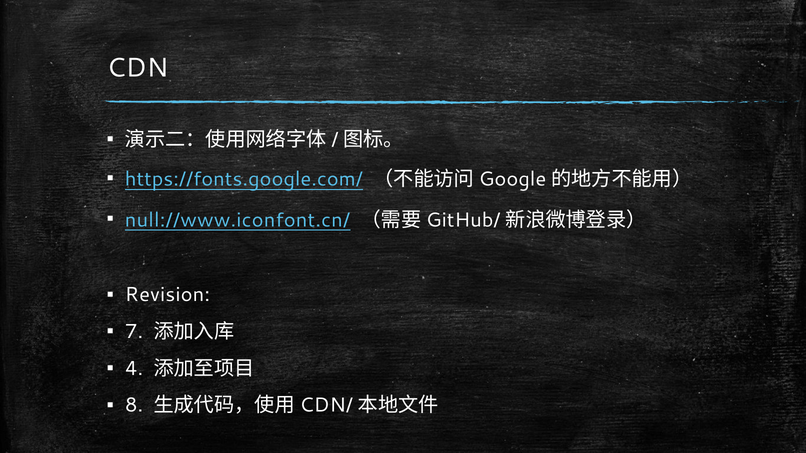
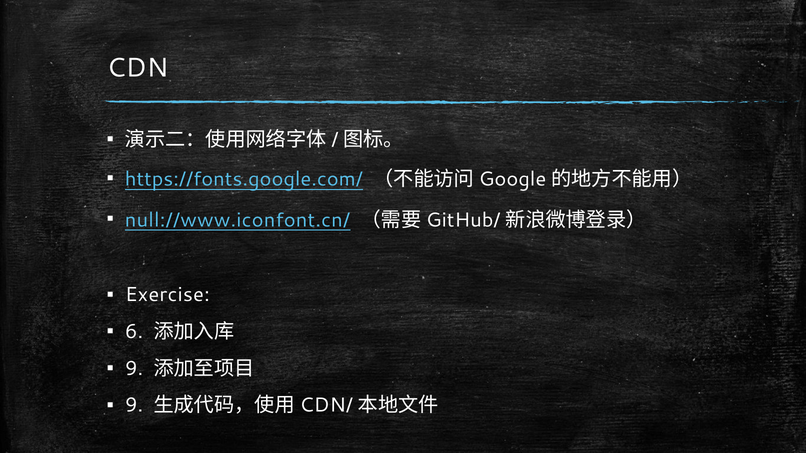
Revision: Revision -> Exercise (167, 295)
7: 7 -> 6 (134, 332)
4: 4 -> 9 (134, 369)
8: 8 -> 9 (134, 406)
